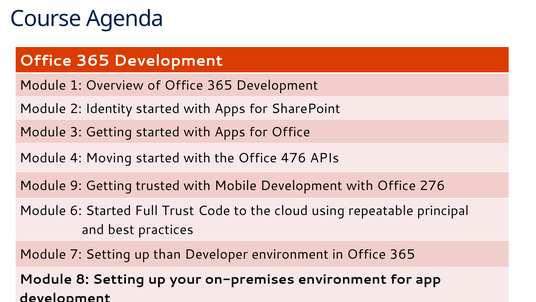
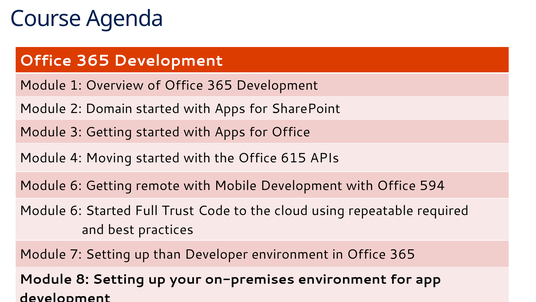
Identity: Identity -> Domain (109, 109)
476: 476 -> 615 (293, 158)
9: 9 -> 6 (76, 186)
trusted: trusted -> remote (158, 186)
276: 276 -> 594 (432, 186)
principal: principal -> required (443, 210)
